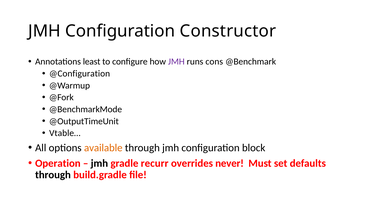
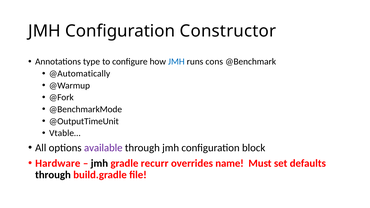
least: least -> type (92, 62)
JMH colour: purple -> blue (176, 62)
@Configuration: @Configuration -> @Automatically (80, 74)
available colour: orange -> purple (103, 148)
Operation: Operation -> Hardware (58, 163)
never: never -> name (230, 163)
